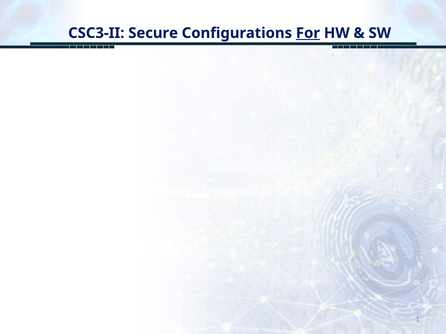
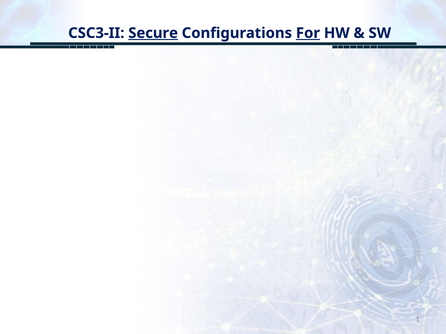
Secure underline: none -> present (153, 33)
